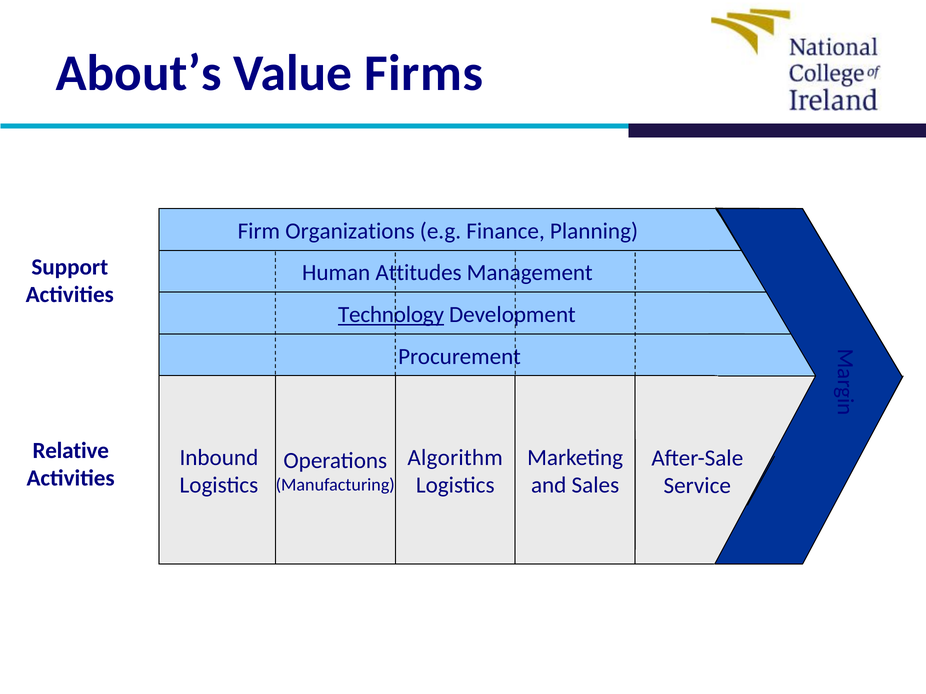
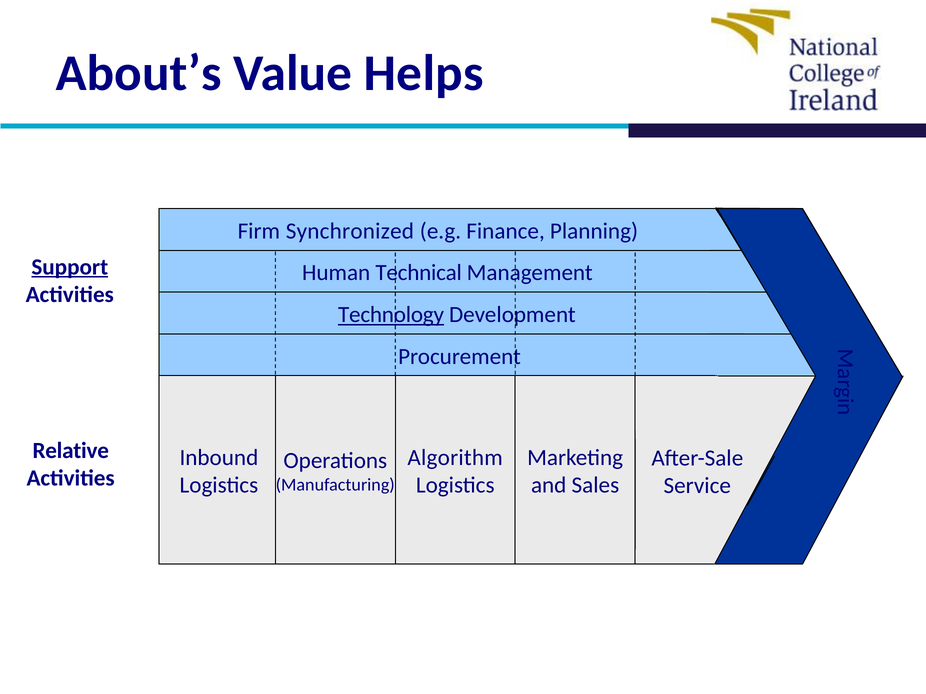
Firms: Firms -> Helps (424, 73)
Organizations: Organizations -> Synchronized (350, 231)
Support underline: none -> present (70, 267)
Attitudes: Attitudes -> Technical (419, 273)
